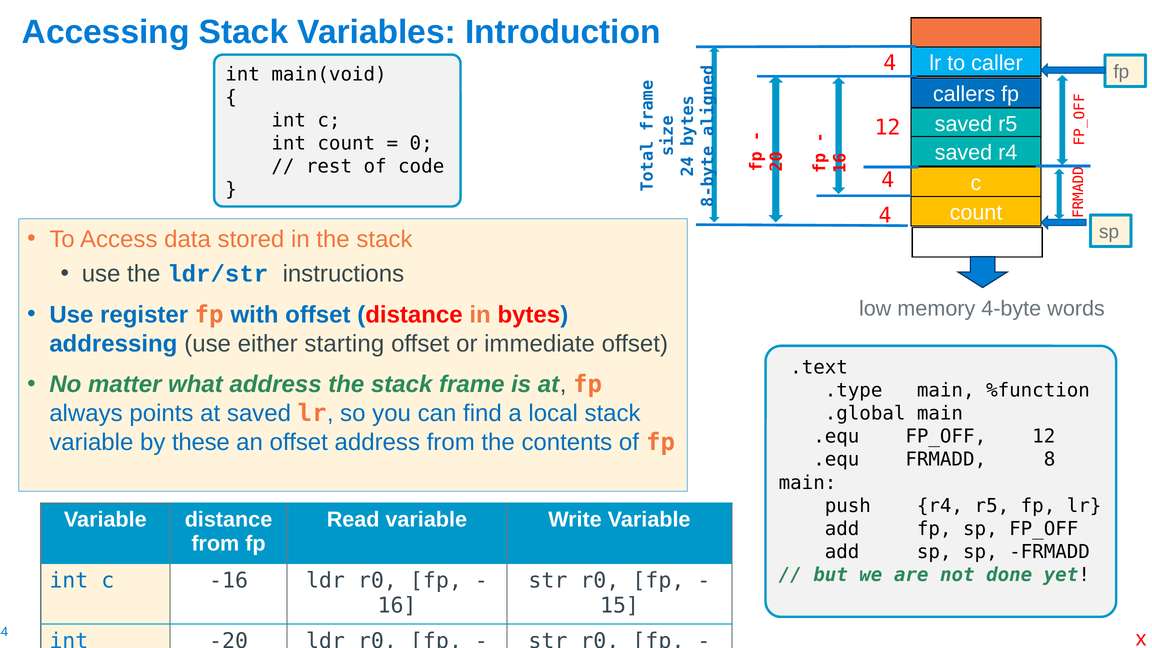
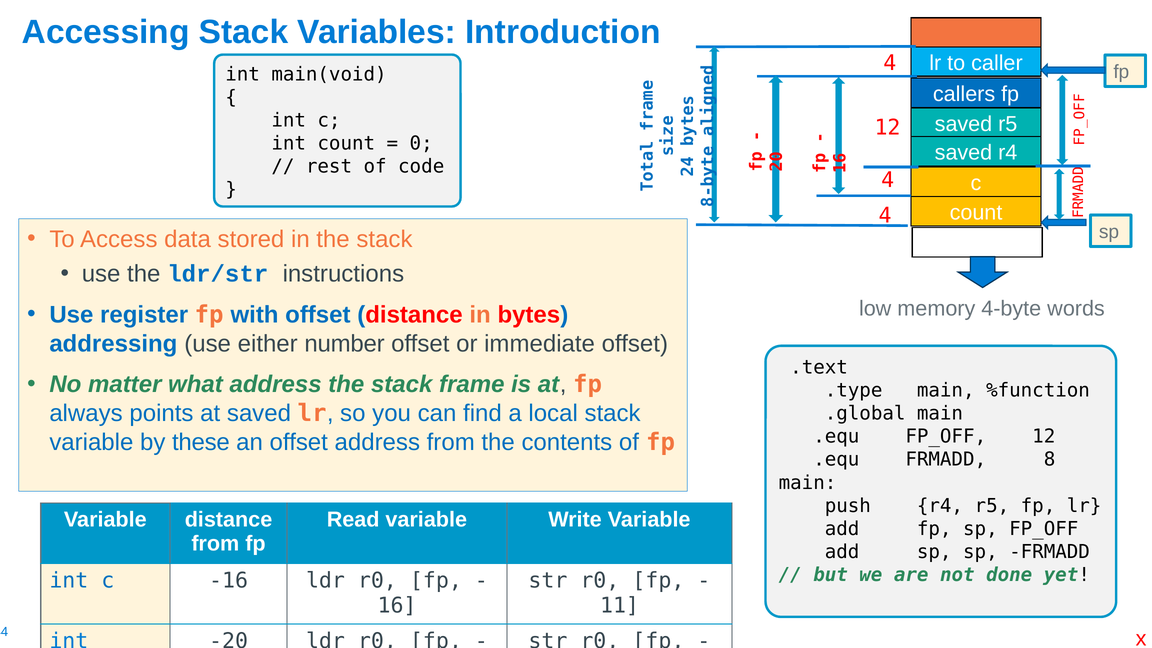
starting: starting -> number (345, 344)
15: 15 -> 11 (620, 606)
